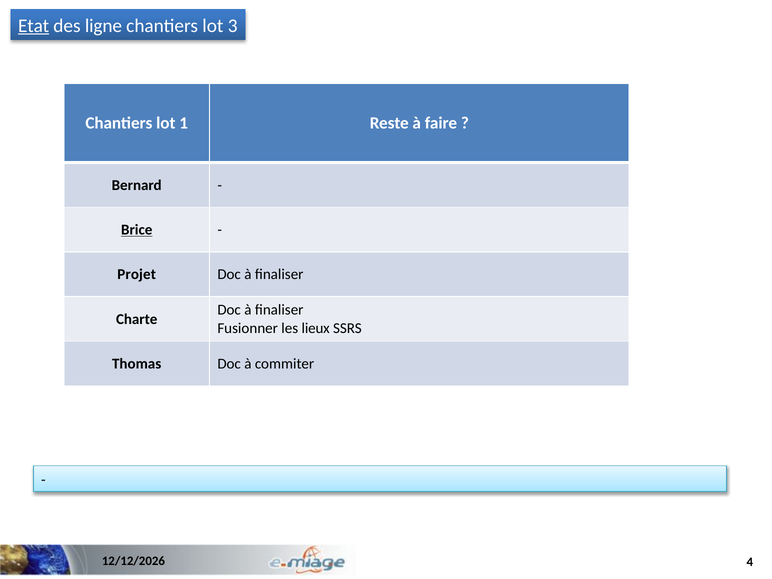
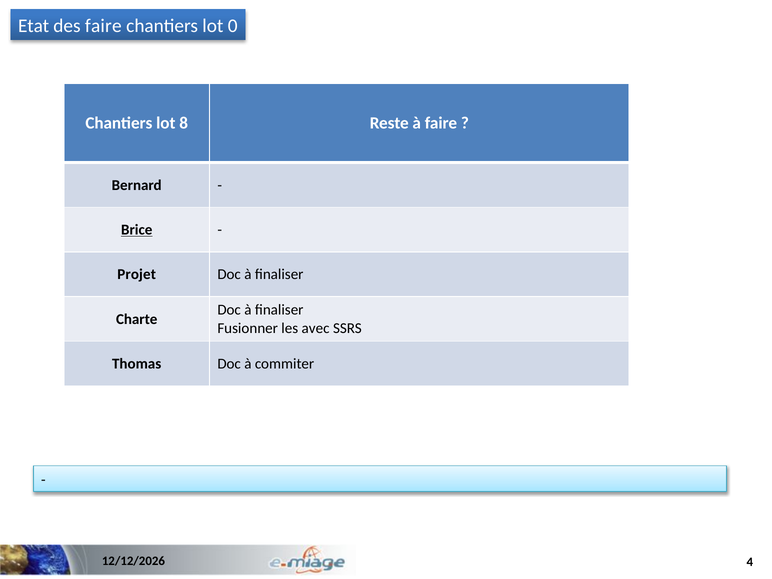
Etat underline: present -> none (34, 26)
des ligne: ligne -> faire (103, 26)
3: 3 -> 0 (233, 26)
1: 1 -> 8 (184, 123)
lieux: lieux -> avec (316, 328)
